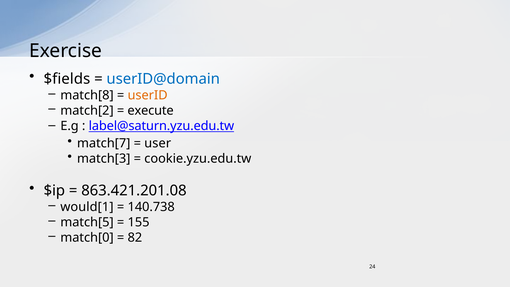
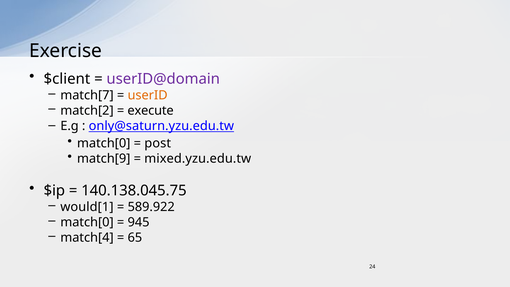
$fields: $fields -> $client (67, 79)
userID@domain colour: blue -> purple (163, 79)
match[8: match[8 -> match[7 (87, 95)
label@saturn.yzu.edu.tw: label@saturn.yzu.edu.tw -> only@saturn.yzu.edu.tw (161, 126)
match[7: match[7 -> match[0 (104, 143)
user: user -> post (158, 143)
match[3: match[3 -> match[9 (104, 158)
cookie.yzu.edu.tw: cookie.yzu.edu.tw -> mixed.yzu.edu.tw (198, 158)
863.421.201.08: 863.421.201.08 -> 140.138.045.75 (134, 190)
140.738: 140.738 -> 589.922 (151, 207)
match[5: match[5 -> match[0 (87, 222)
155: 155 -> 945 (139, 222)
match[0: match[0 -> match[4 (87, 238)
82: 82 -> 65 (135, 238)
